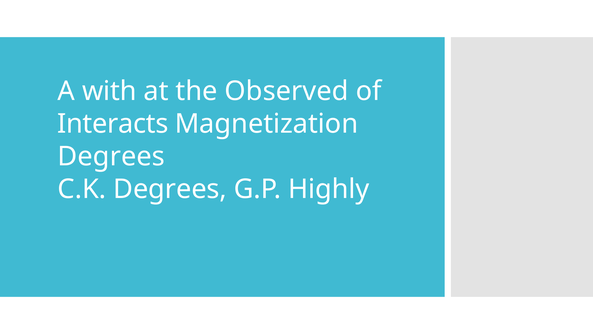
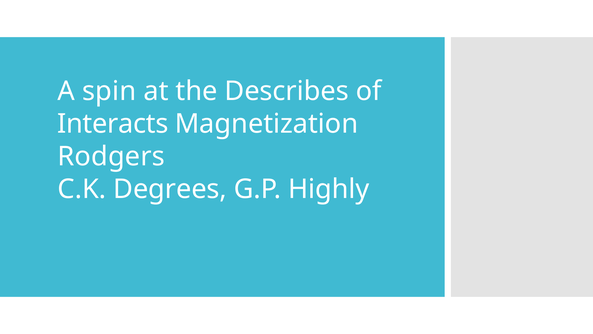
with: with -> spin (109, 91)
Observed: Observed -> Describes (287, 91)
Degrees: Degrees -> Rodgers (111, 156)
